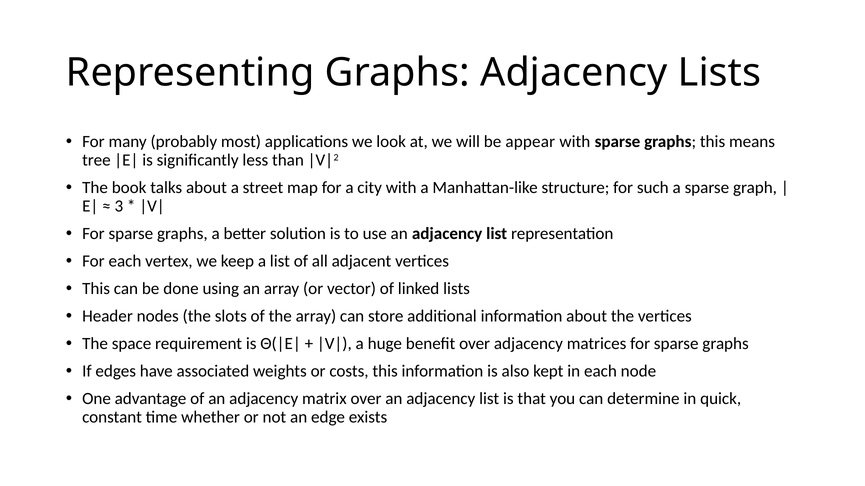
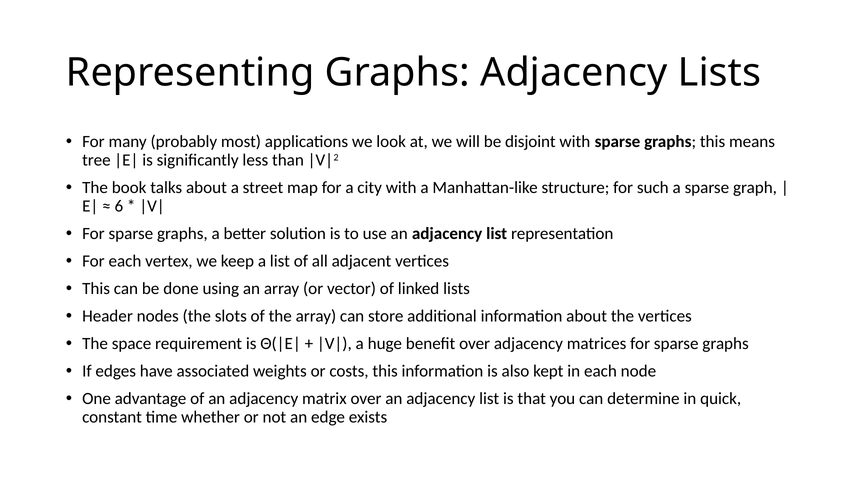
appear: appear -> disjoint (530, 142)
3: 3 -> 6 (119, 206)
